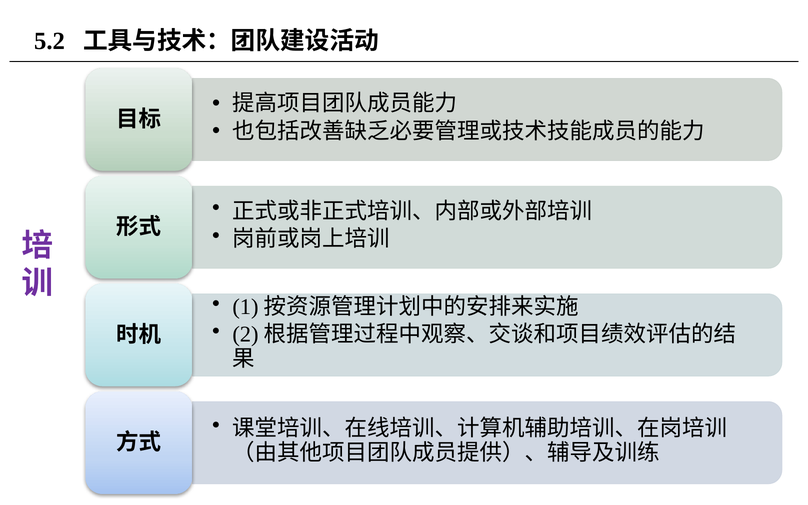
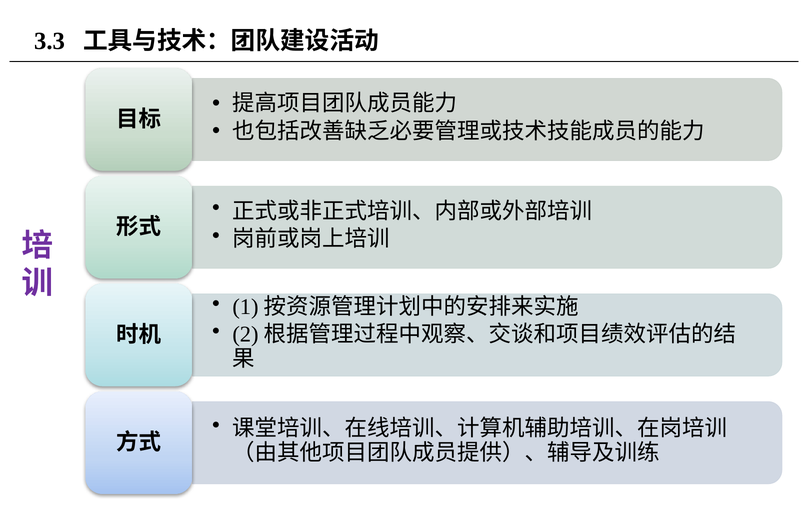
5.2: 5.2 -> 3.3 (49, 41)
